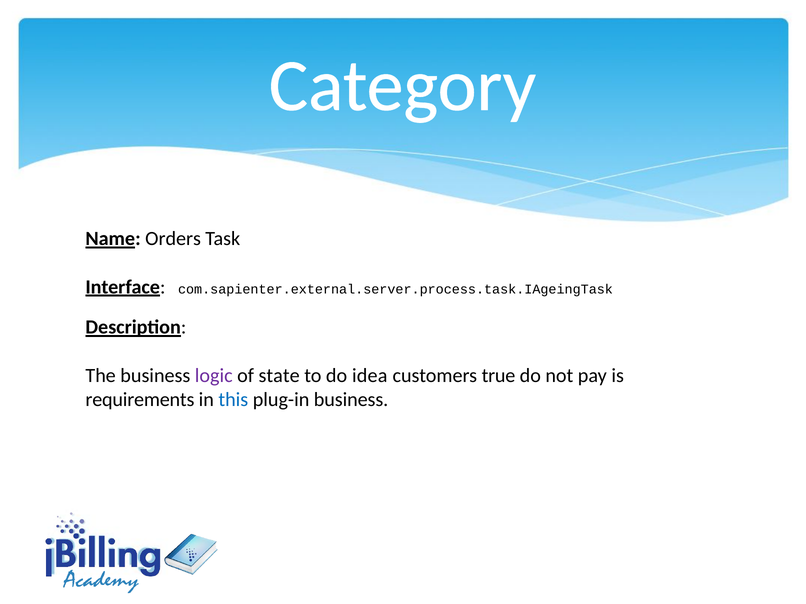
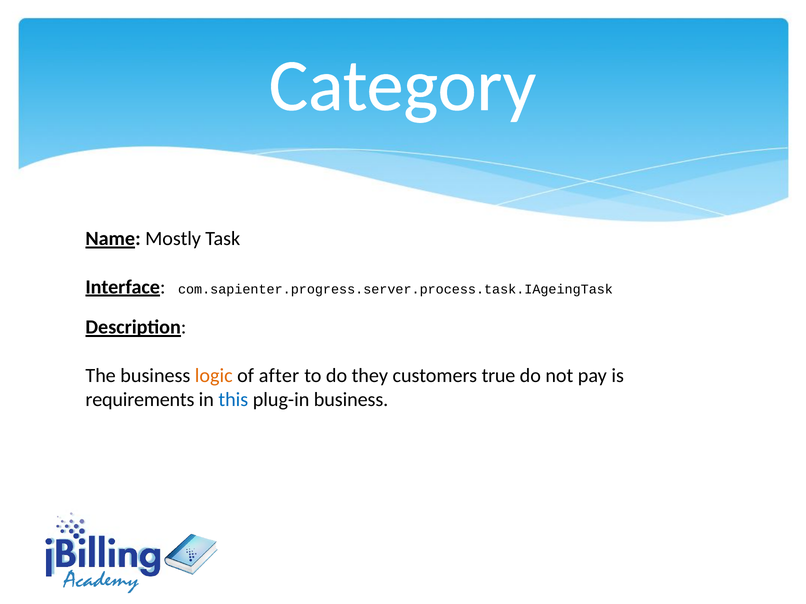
Orders: Orders -> Mostly (173, 239)
com.sapienter.external.server.process.task.IAgeingTask: com.sapienter.external.server.process.task.IAgeingTask -> com.sapienter.progress.server.process.task.IAgeingTask (395, 289)
logic colour: purple -> orange (214, 376)
state: state -> after (279, 376)
idea: idea -> they (370, 376)
